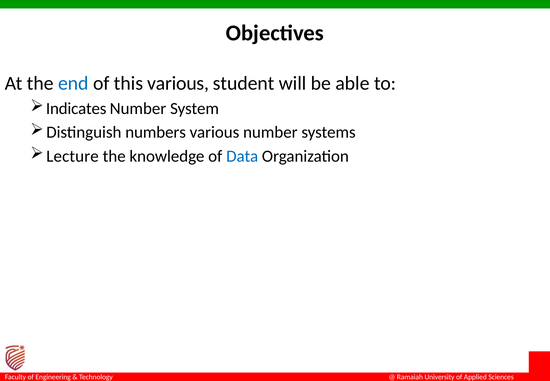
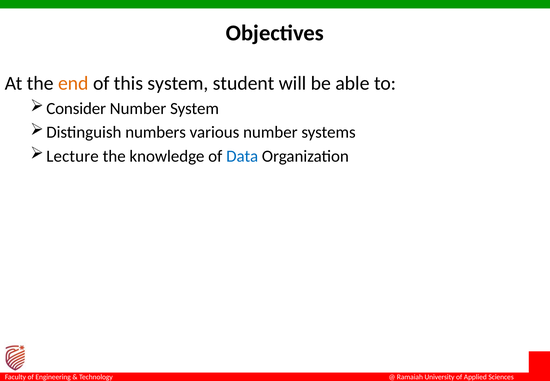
end colour: blue -> orange (73, 83)
this various: various -> system (178, 83)
Indicates: Indicates -> Consider (76, 109)
